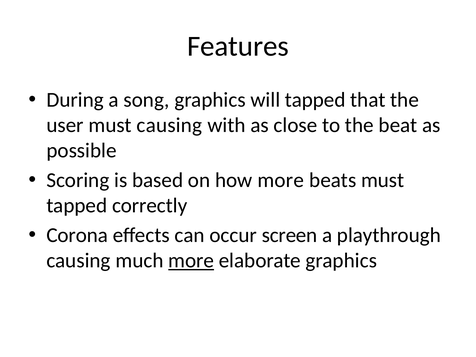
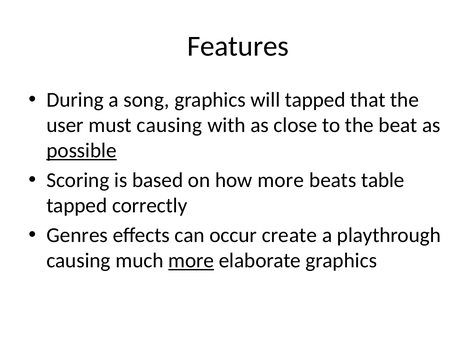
possible underline: none -> present (81, 151)
beats must: must -> table (383, 180)
Corona: Corona -> Genres (77, 235)
screen: screen -> create (289, 235)
